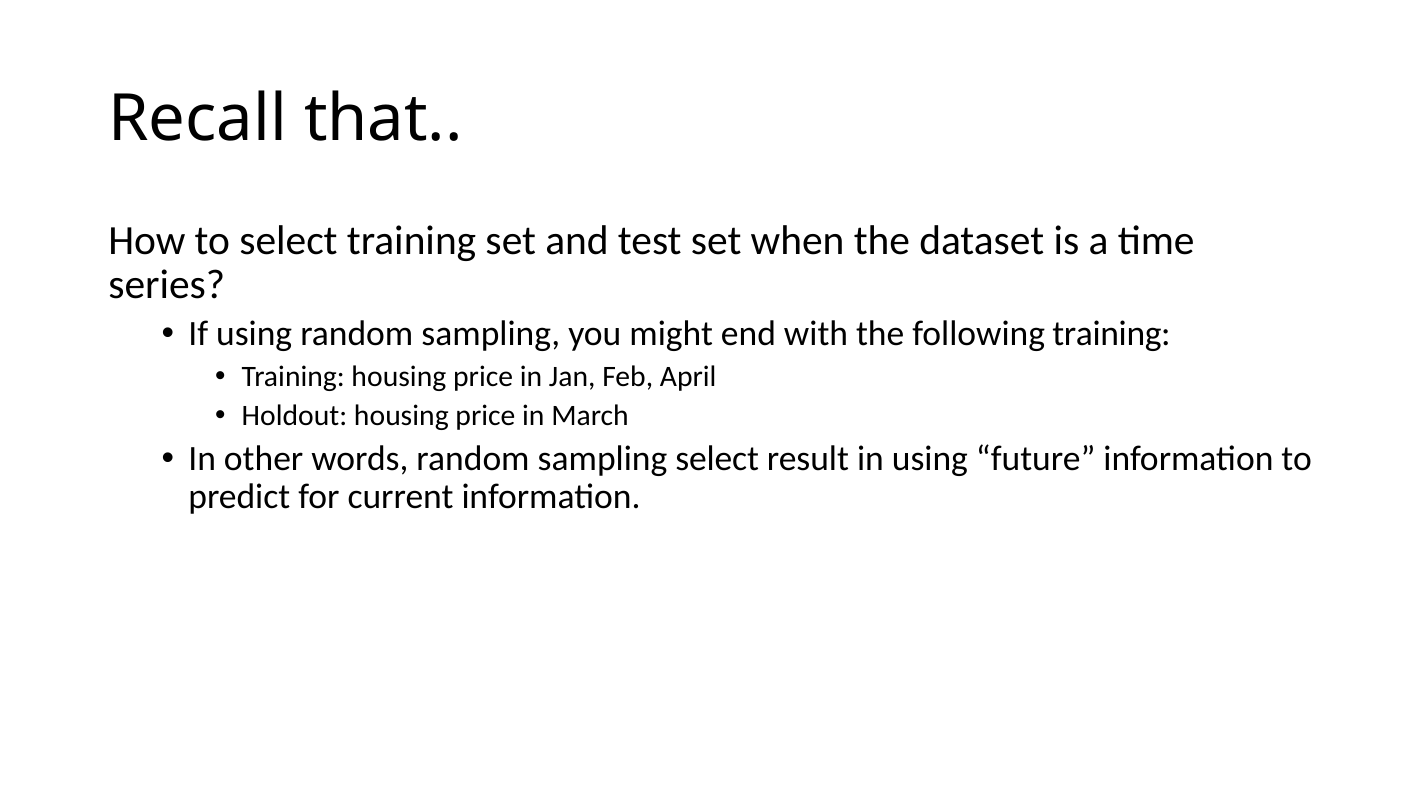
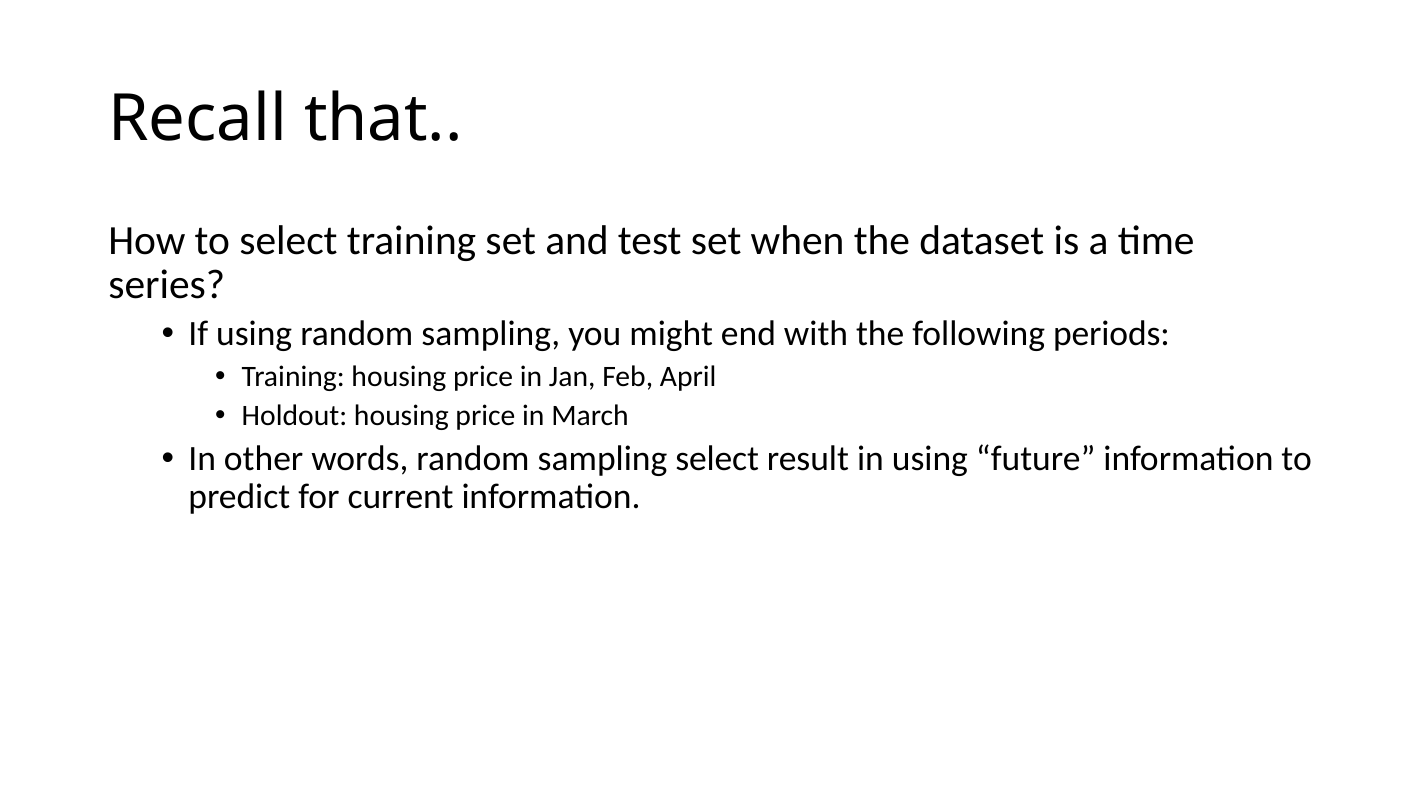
following training: training -> periods (1111, 334)
